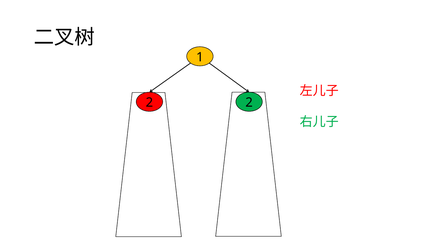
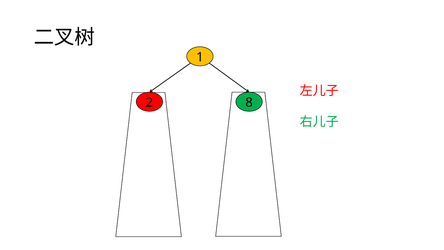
2 2: 2 -> 8 (249, 103)
